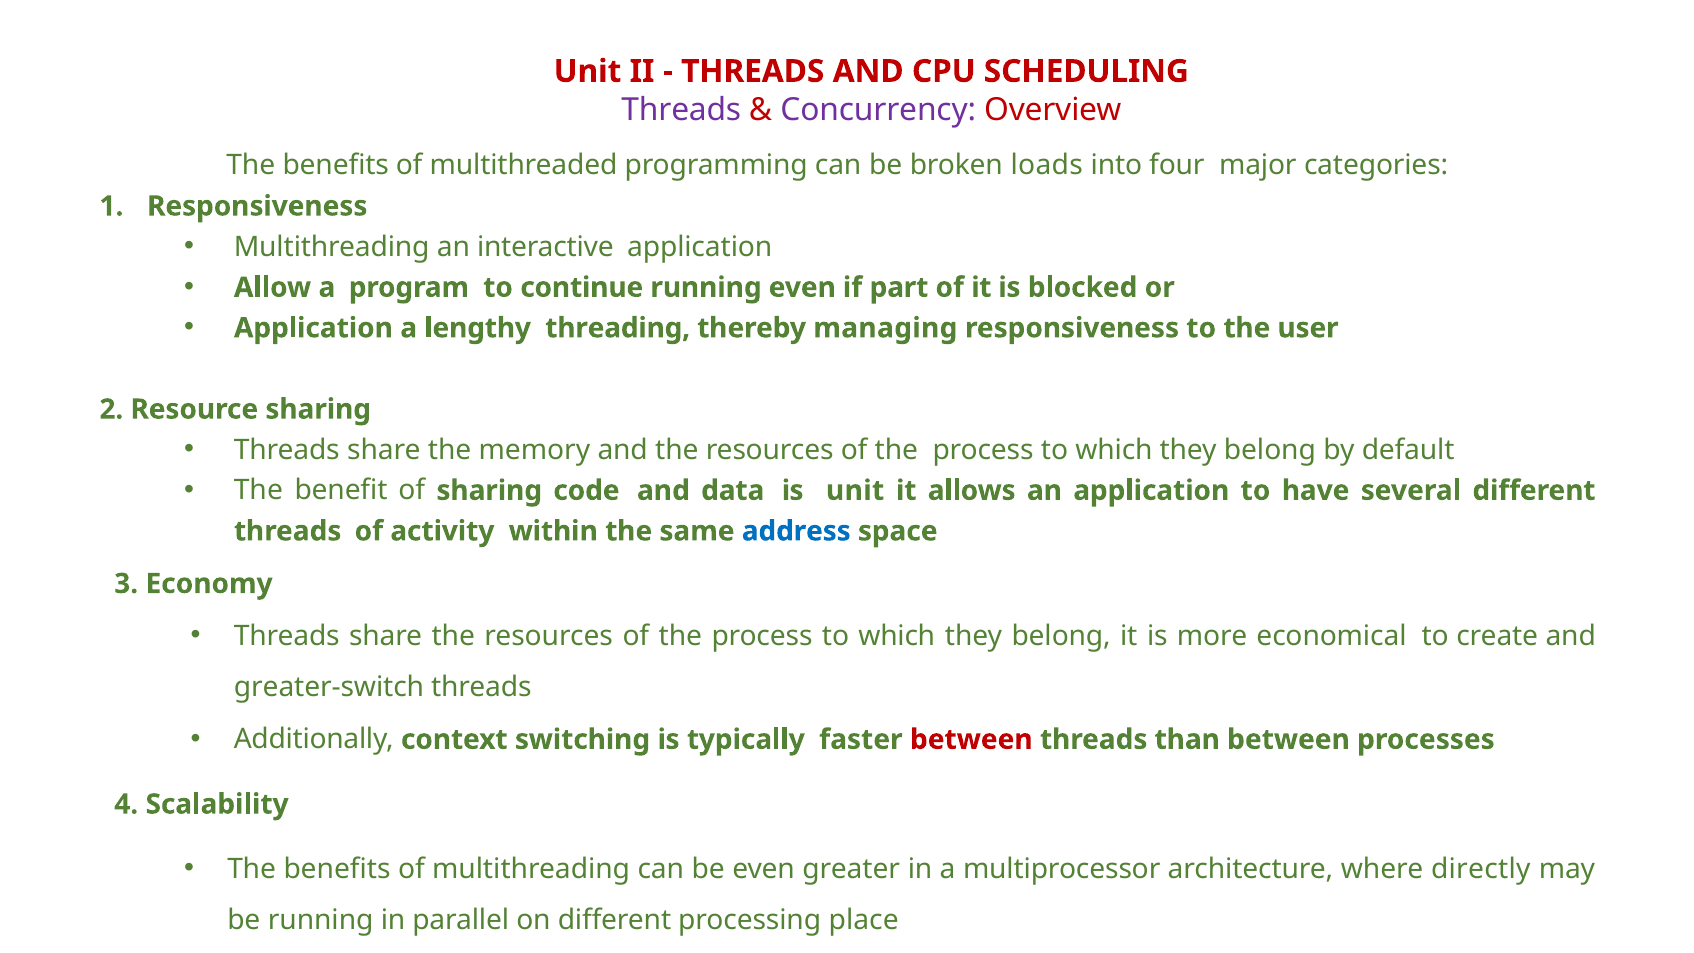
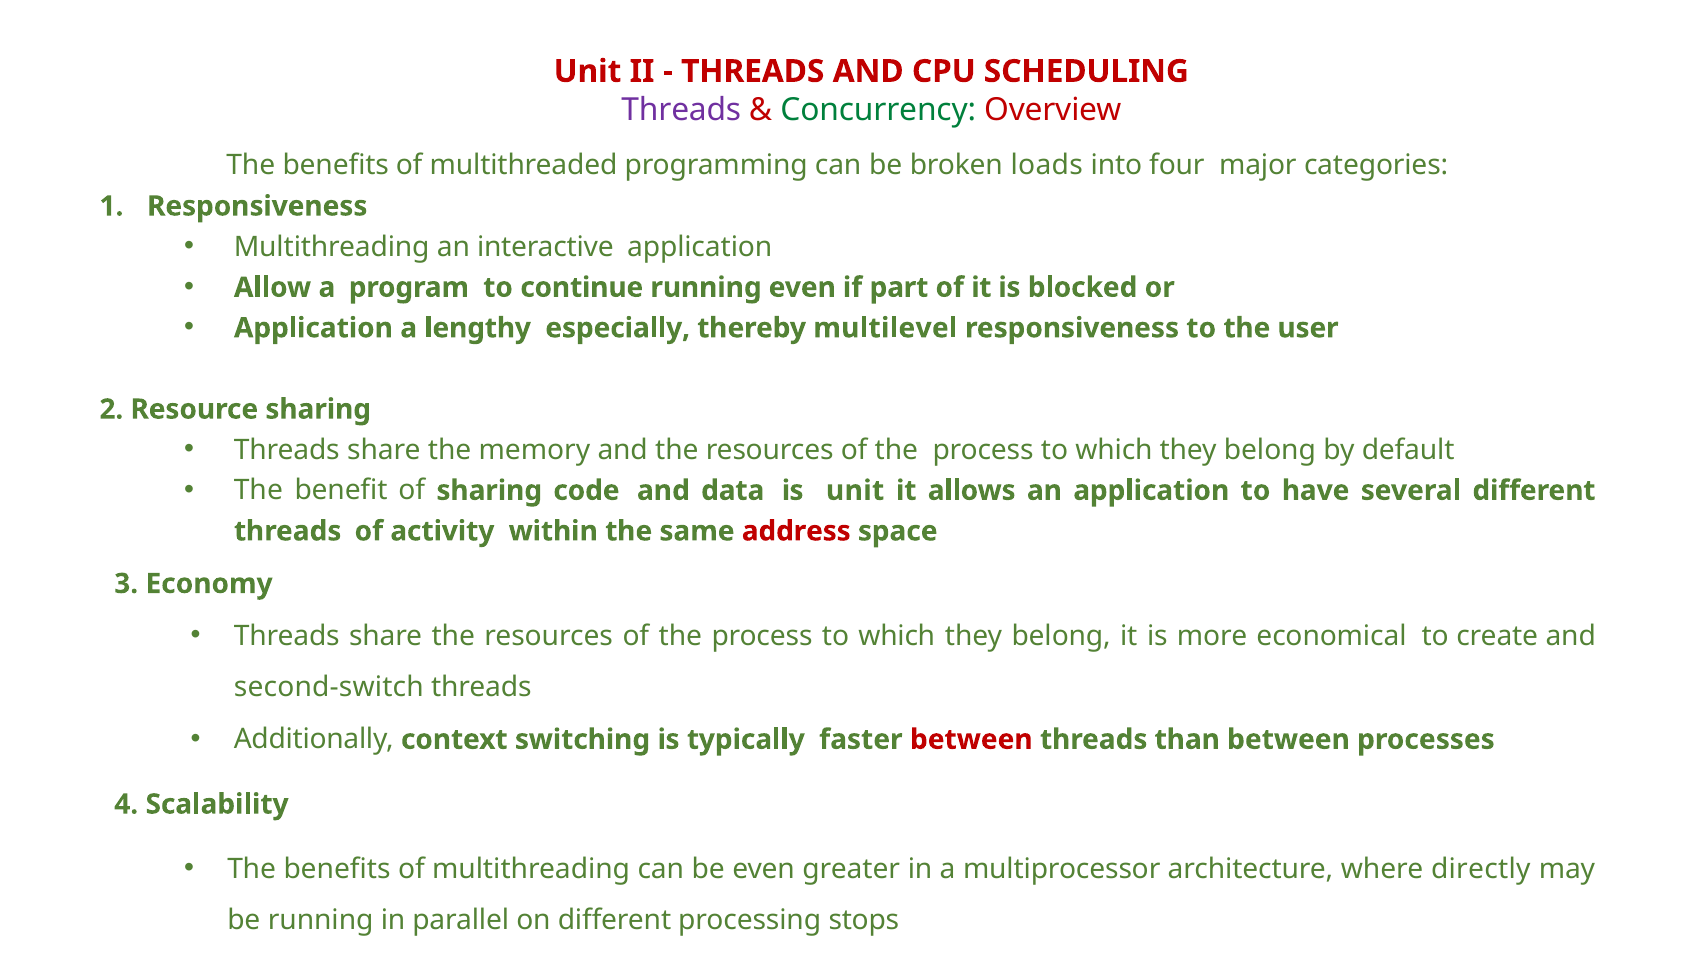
Concurrency colour: purple -> green (878, 110)
threading: threading -> especially (618, 328)
managing: managing -> multilevel (885, 328)
address colour: blue -> red (796, 531)
greater-switch: greater-switch -> second-switch (329, 687)
place: place -> stops (864, 920)
